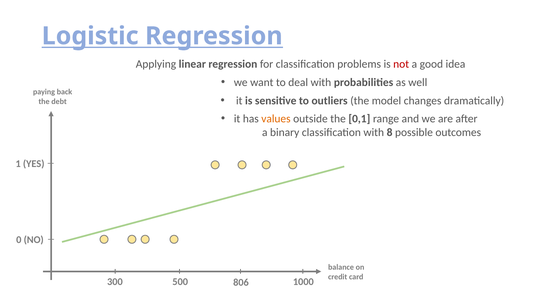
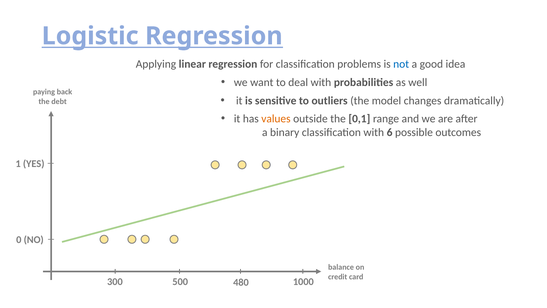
not colour: red -> blue (401, 64)
8: 8 -> 6 (390, 132)
806: 806 -> 480 (241, 282)
